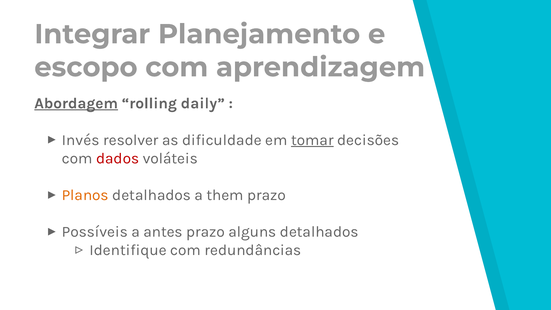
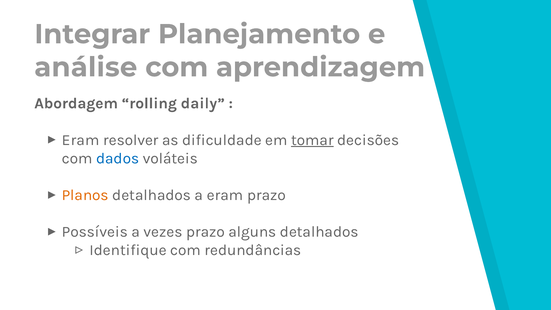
escopo: escopo -> análise (86, 67)
Abordagem underline: present -> none (76, 103)
Invés: Invés -> Eram (81, 140)
dados colour: red -> blue (118, 158)
a them: them -> eram (225, 195)
antes: antes -> vezes (163, 232)
